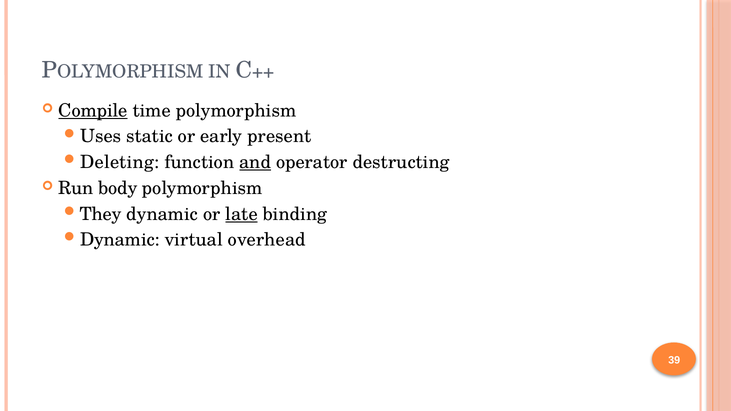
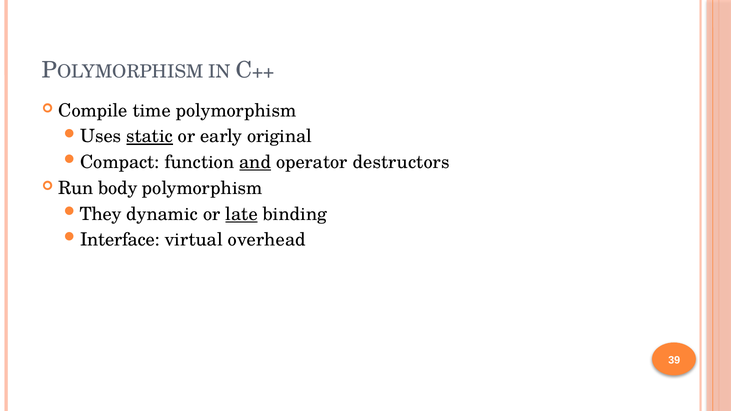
Compile underline: present -> none (93, 111)
static underline: none -> present (150, 136)
present: present -> original (280, 136)
Deleting: Deleting -> Compact (120, 162)
destructing: destructing -> destructors (401, 162)
Dynamic: Dynamic -> Interface (120, 240)
